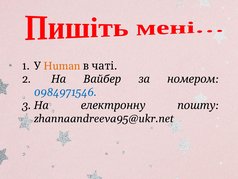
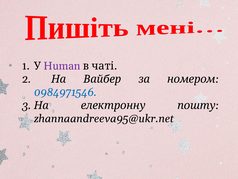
Human colour: orange -> purple (62, 66)
